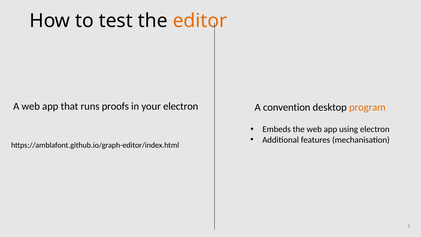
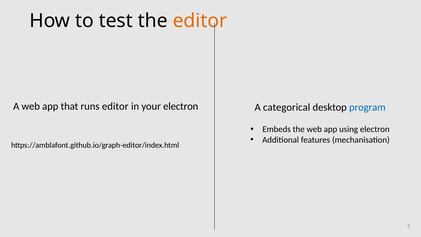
runs proofs: proofs -> editor (115, 106)
convention: convention -> categorical (287, 107)
program colour: orange -> blue (367, 107)
